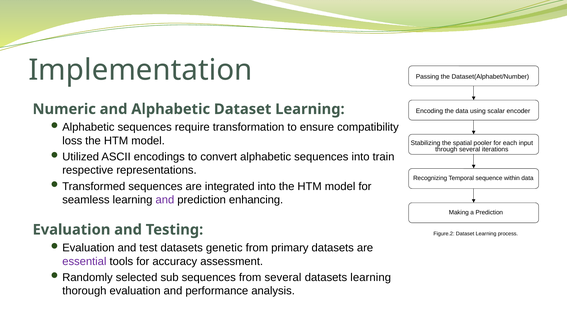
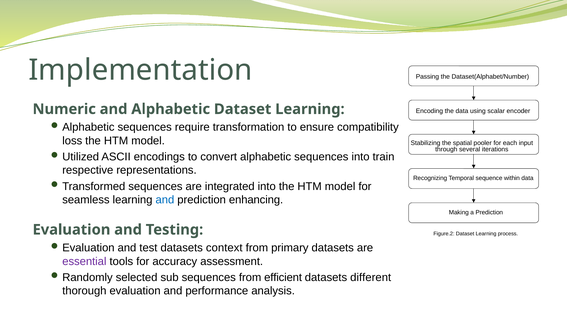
and colour: purple -> blue (165, 200)
genetic: genetic -> context (224, 248)
from several: several -> efficient (283, 277)
datasets learning: learning -> different (371, 277)
